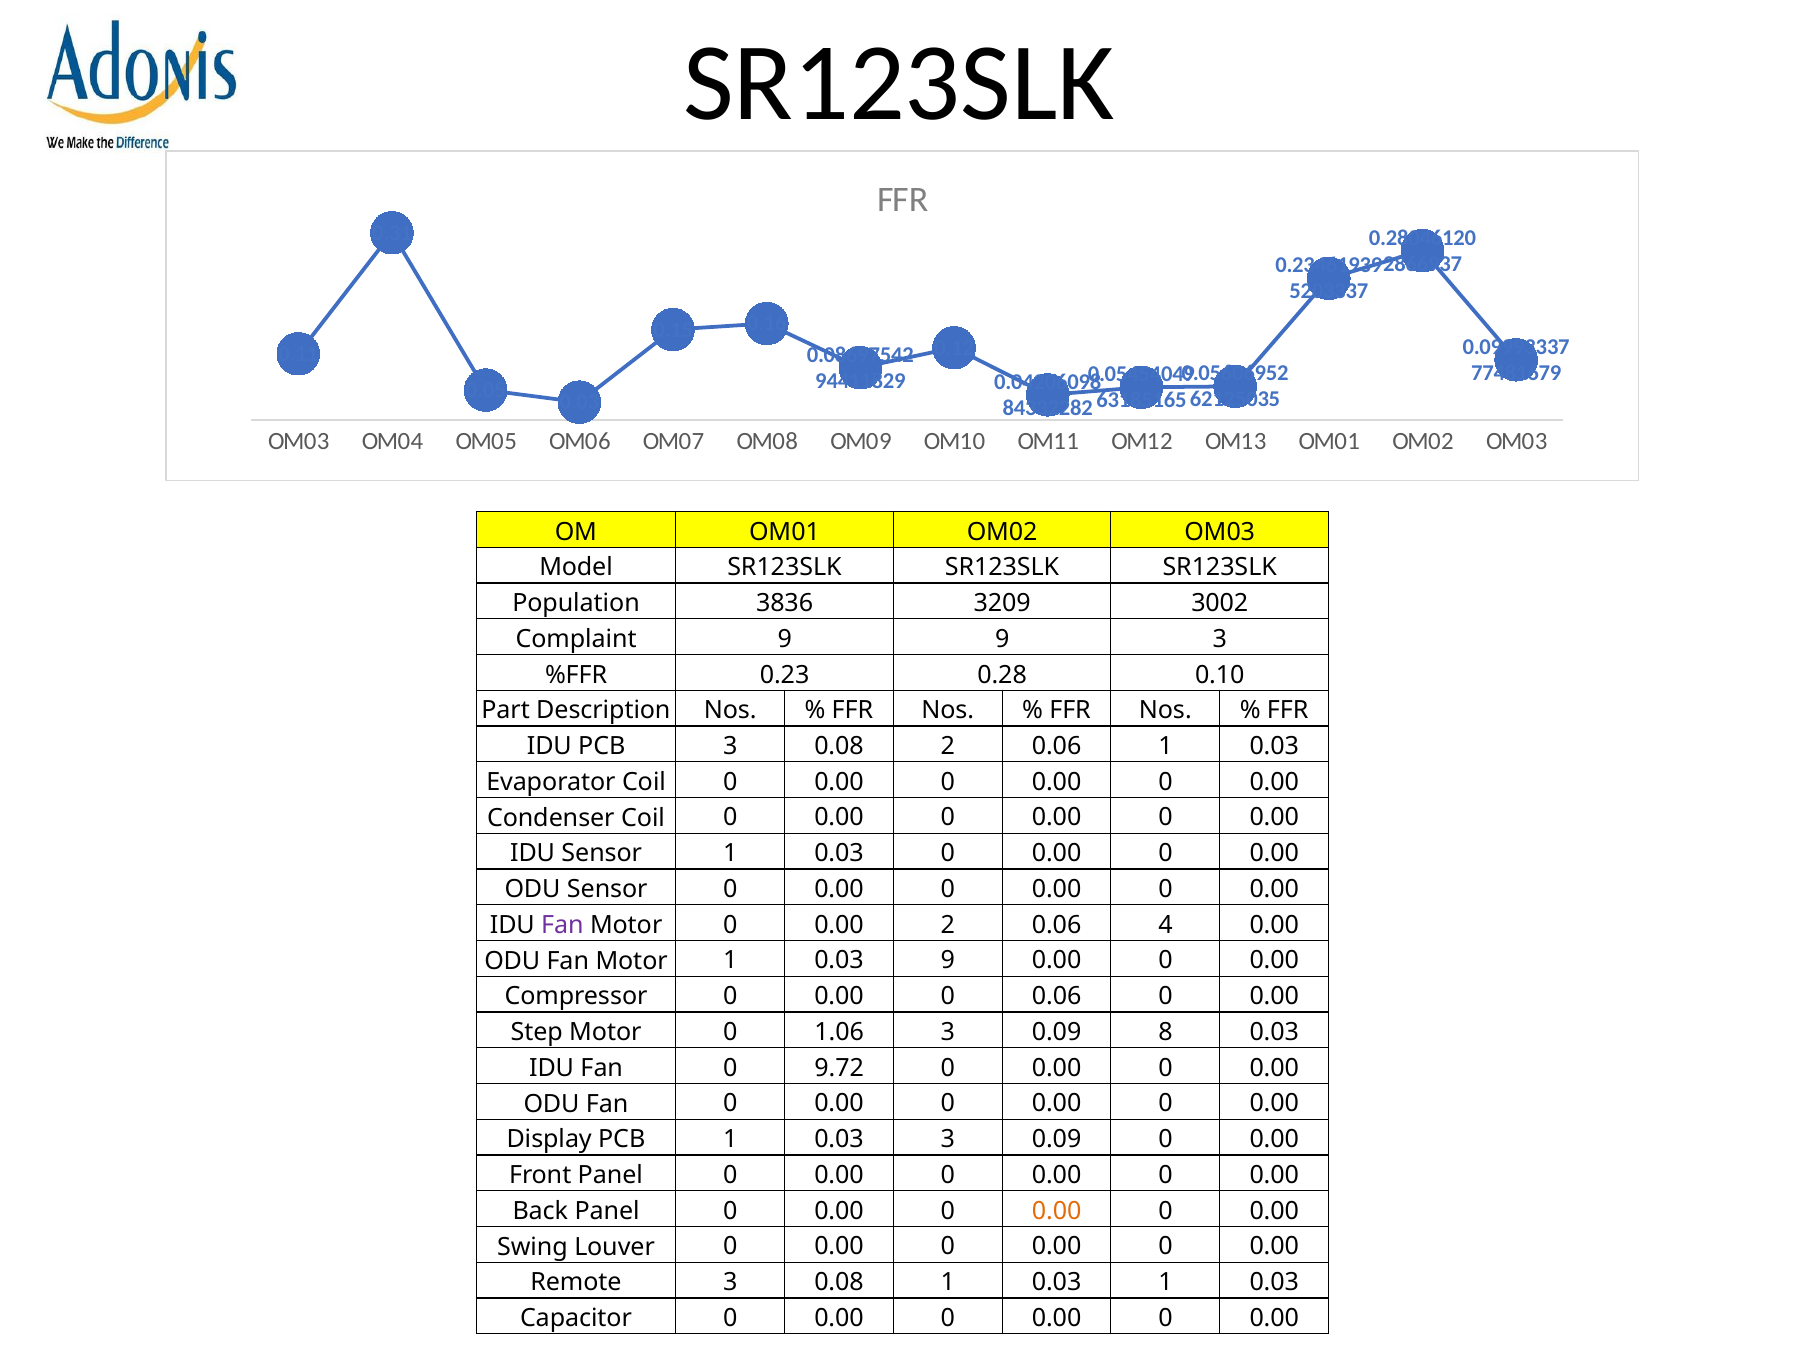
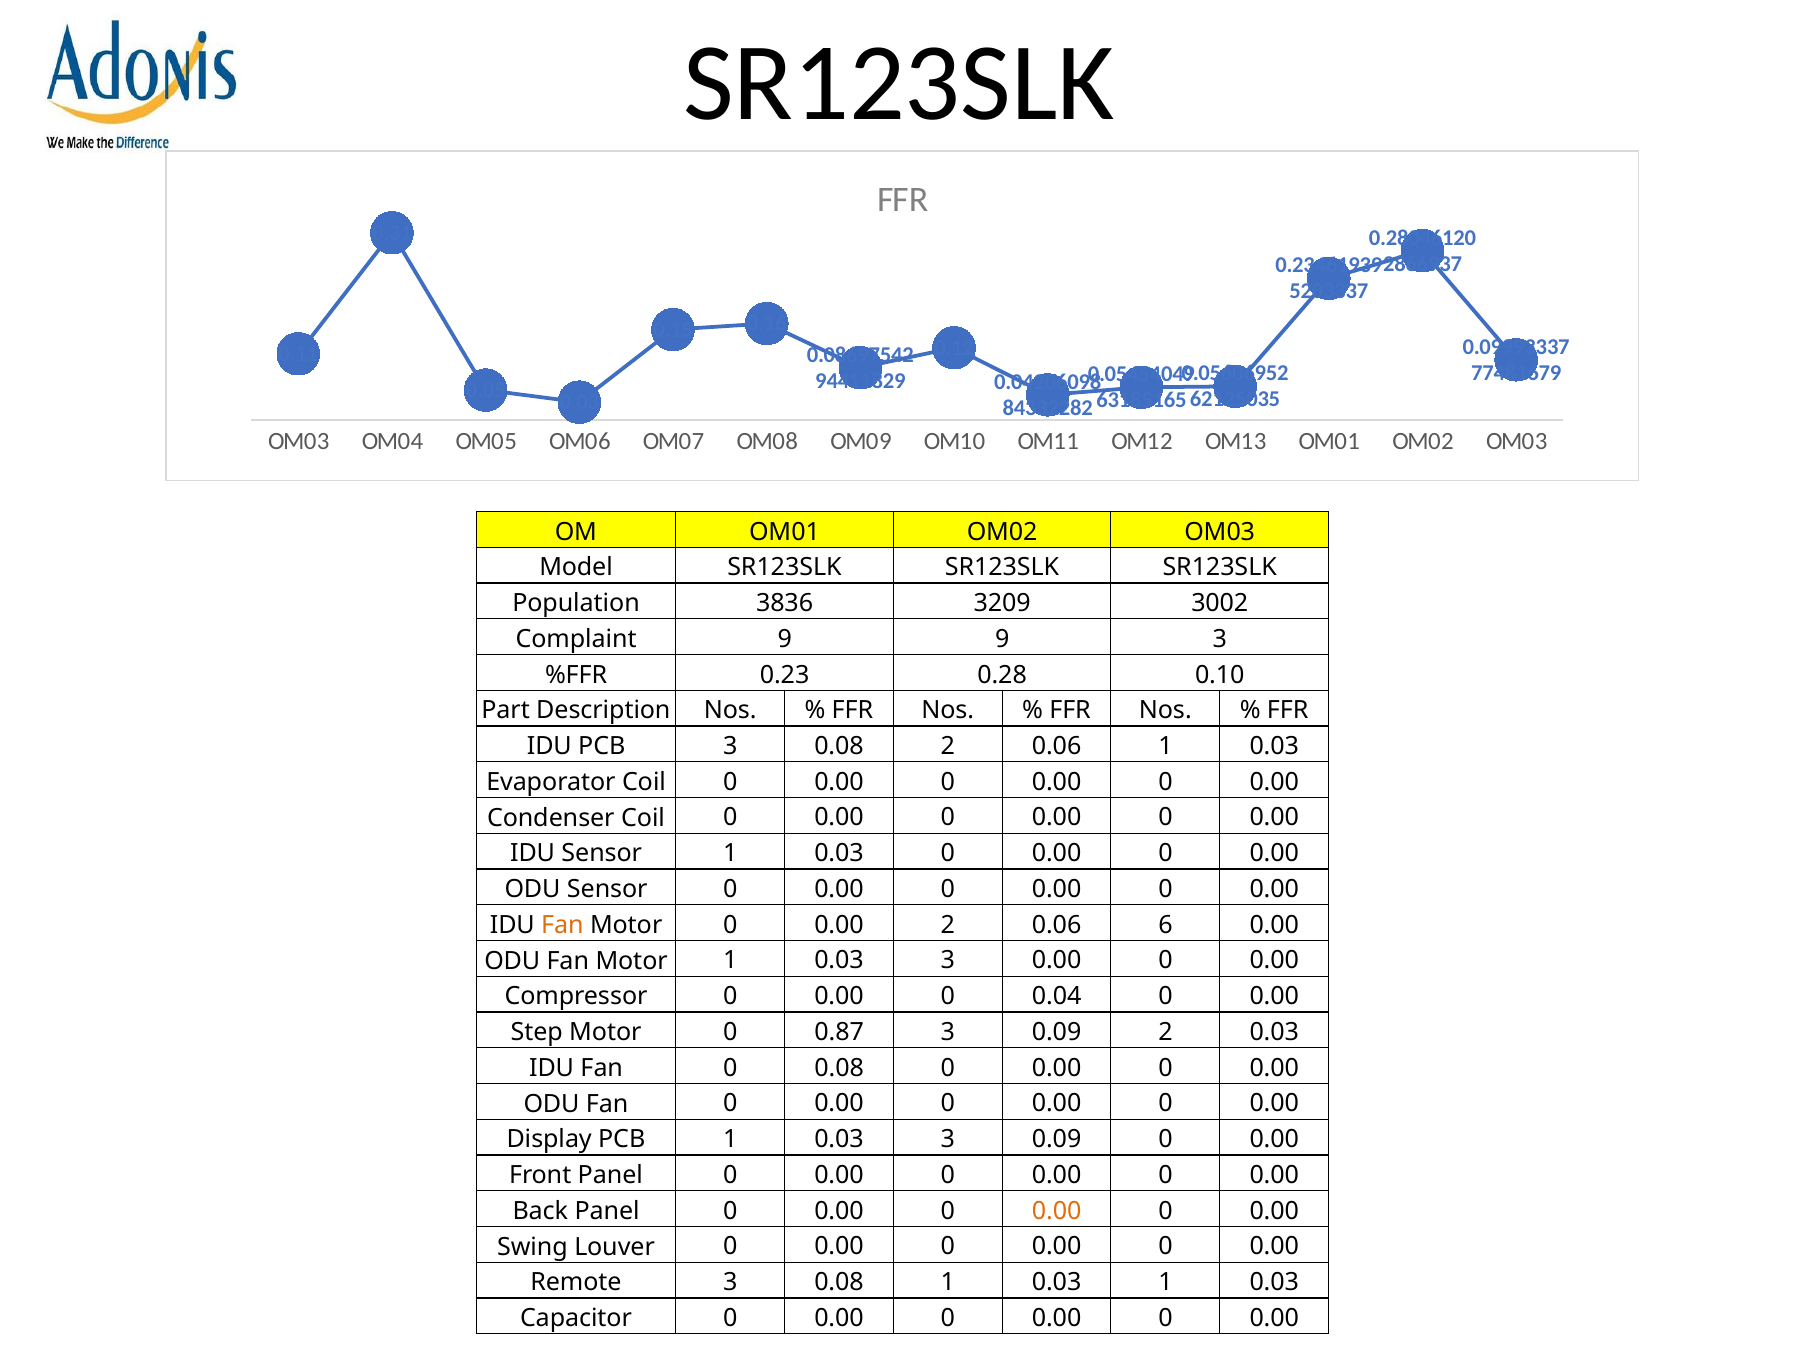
Fan colour: purple -> orange (562, 925)
4: 4 -> 6 (1165, 925)
Motor 1 0.03 9: 9 -> 3 (948, 961)
0 0.06: 0.06 -> 0.04 (1057, 996)
1.06: 1.06 -> 0.87 (839, 1032)
0.09 8: 8 -> 2 (1165, 1032)
0 9.72: 9.72 -> 0.08 (839, 1068)
